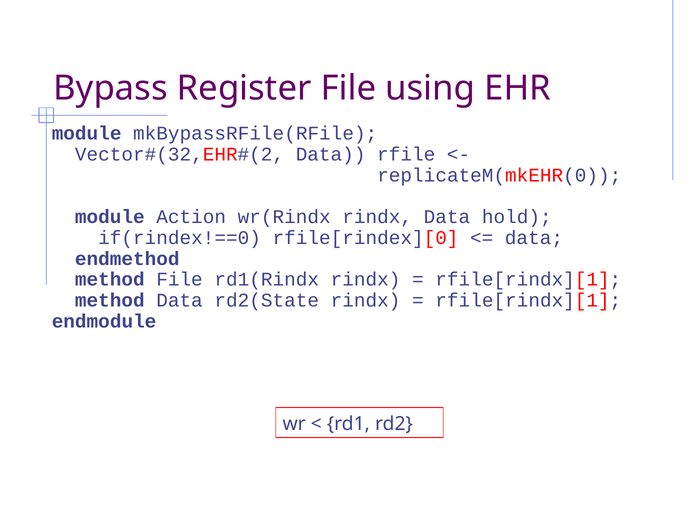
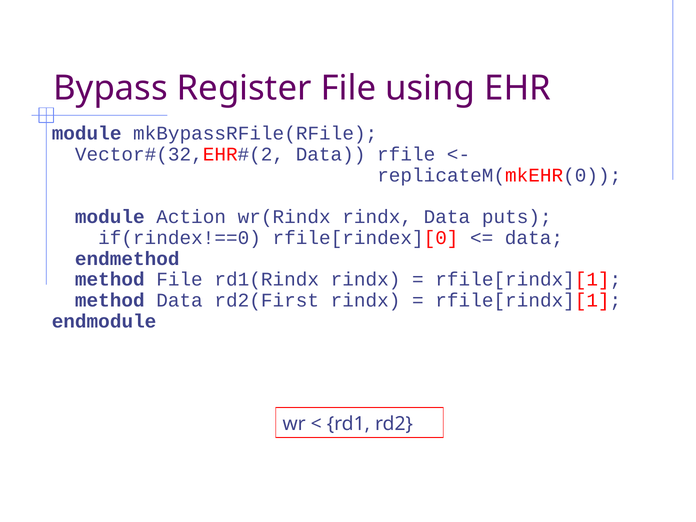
hold: hold -> puts (517, 217)
rd2(State: rd2(State -> rd2(First (267, 300)
